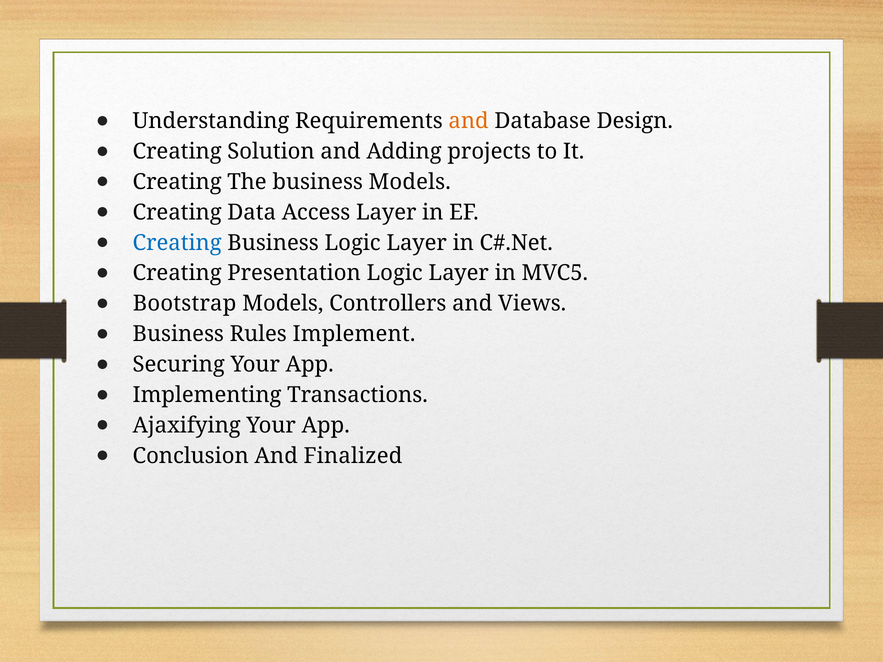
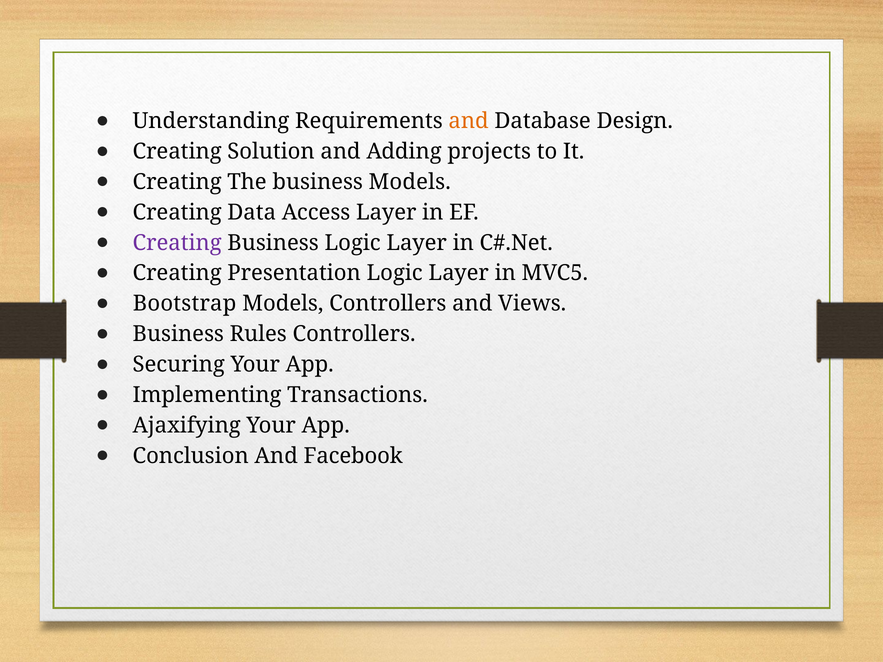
Creating colour: blue -> purple (177, 243)
Rules Implement: Implement -> Controllers (354, 334)
Finalized: Finalized -> Facebook (353, 456)
